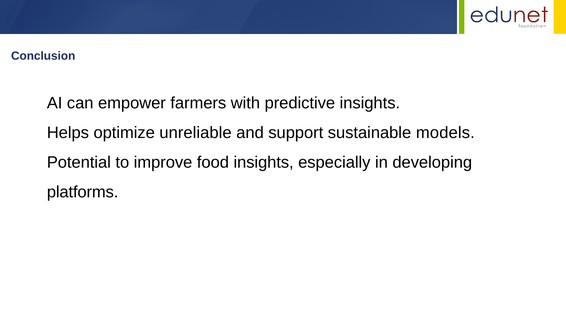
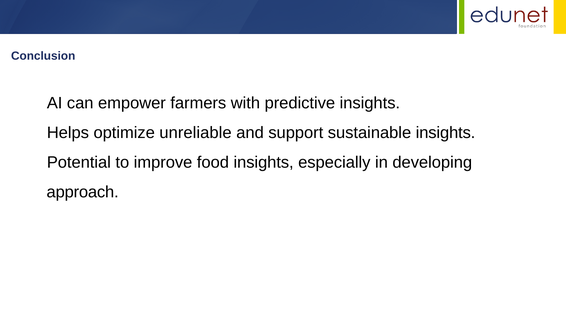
sustainable models: models -> insights (446, 133)
platforms: platforms -> approach (83, 192)
